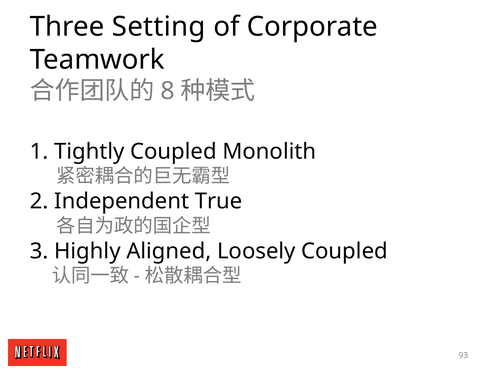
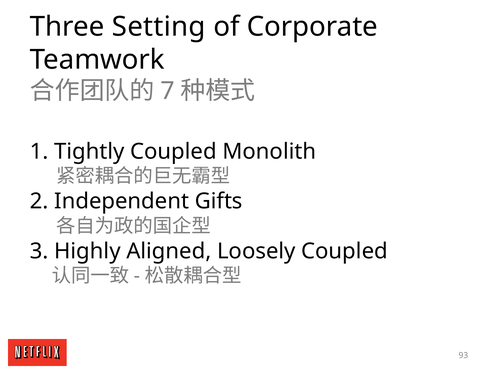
8: 8 -> 7 (167, 91)
True: True -> Gifts (219, 202)
